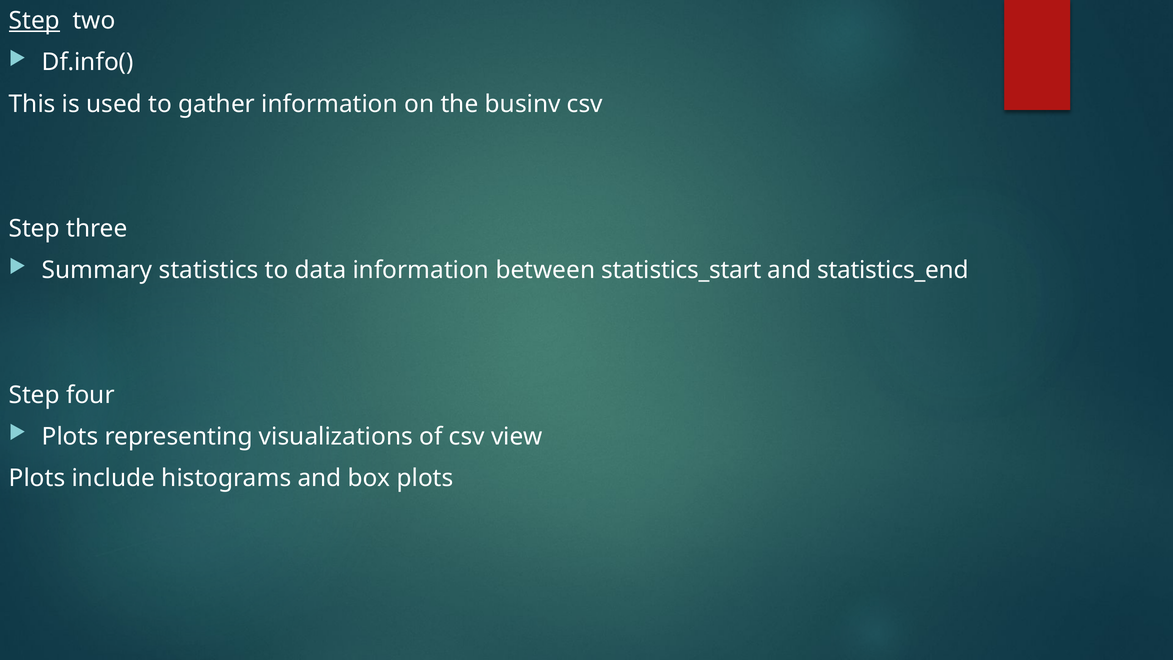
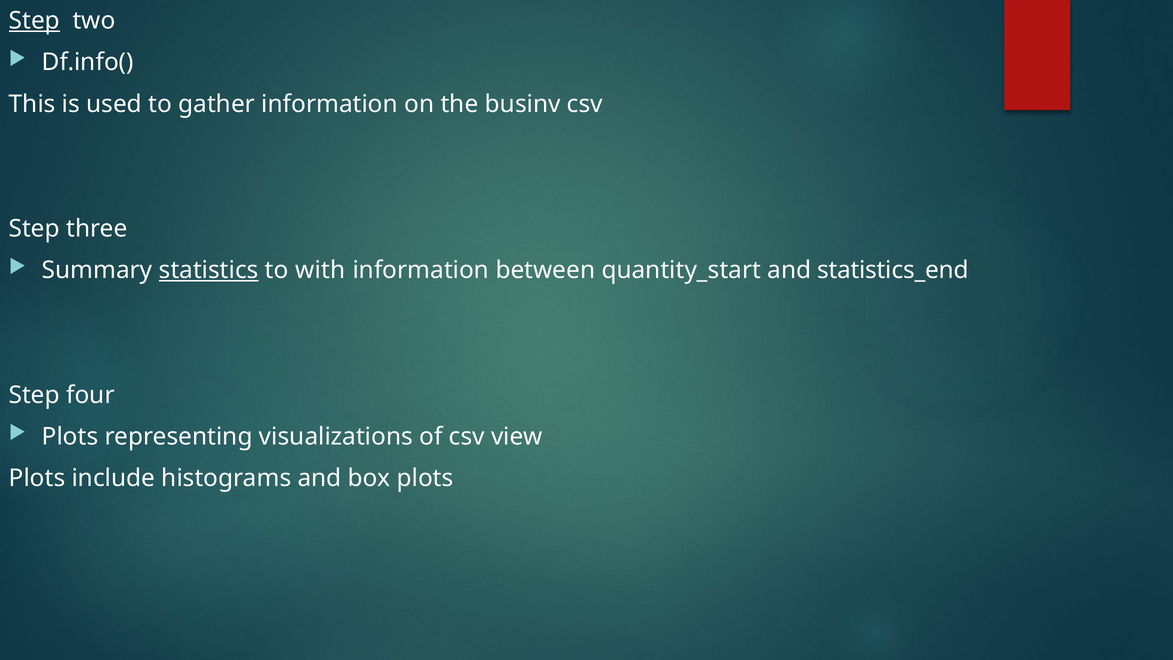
statistics underline: none -> present (209, 270)
data: data -> with (320, 270)
statistics_start: statistics_start -> quantity_start (681, 270)
